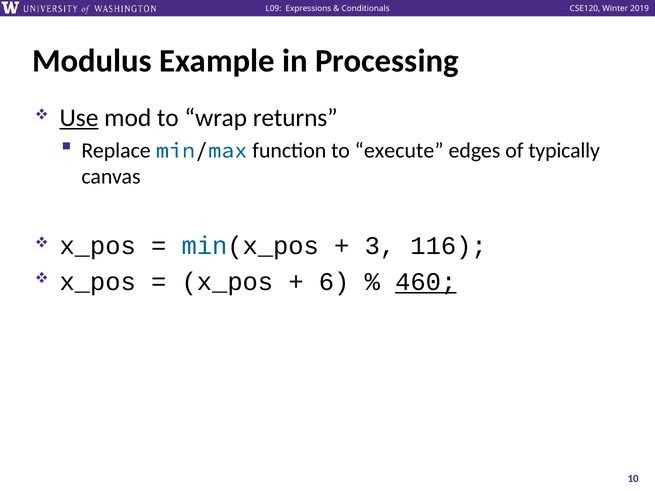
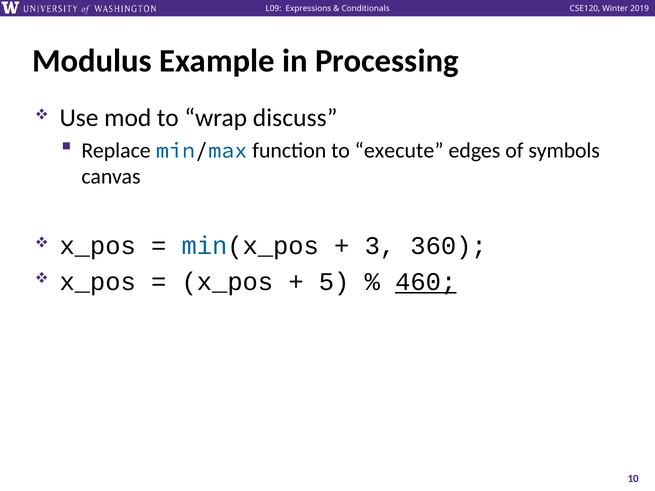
Use underline: present -> none (79, 118)
returns: returns -> discuss (295, 118)
typically: typically -> symbols (564, 150)
116: 116 -> 360 (449, 246)
6: 6 -> 5 (334, 282)
